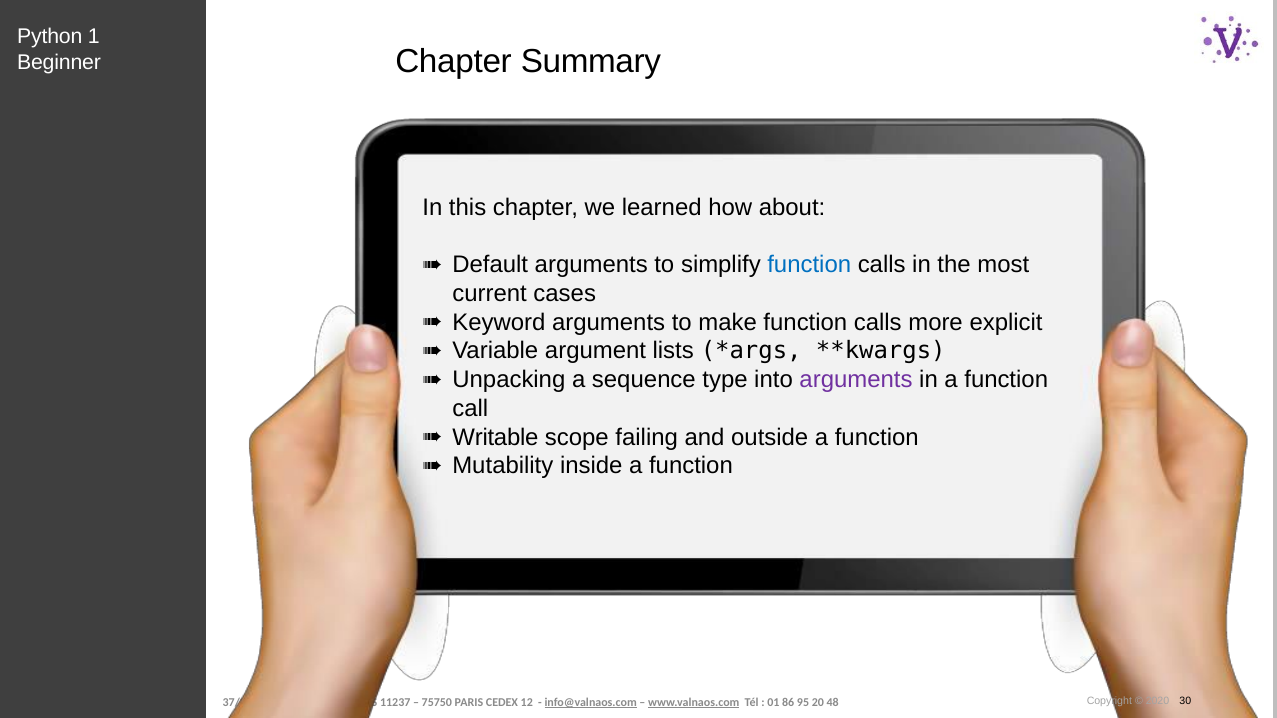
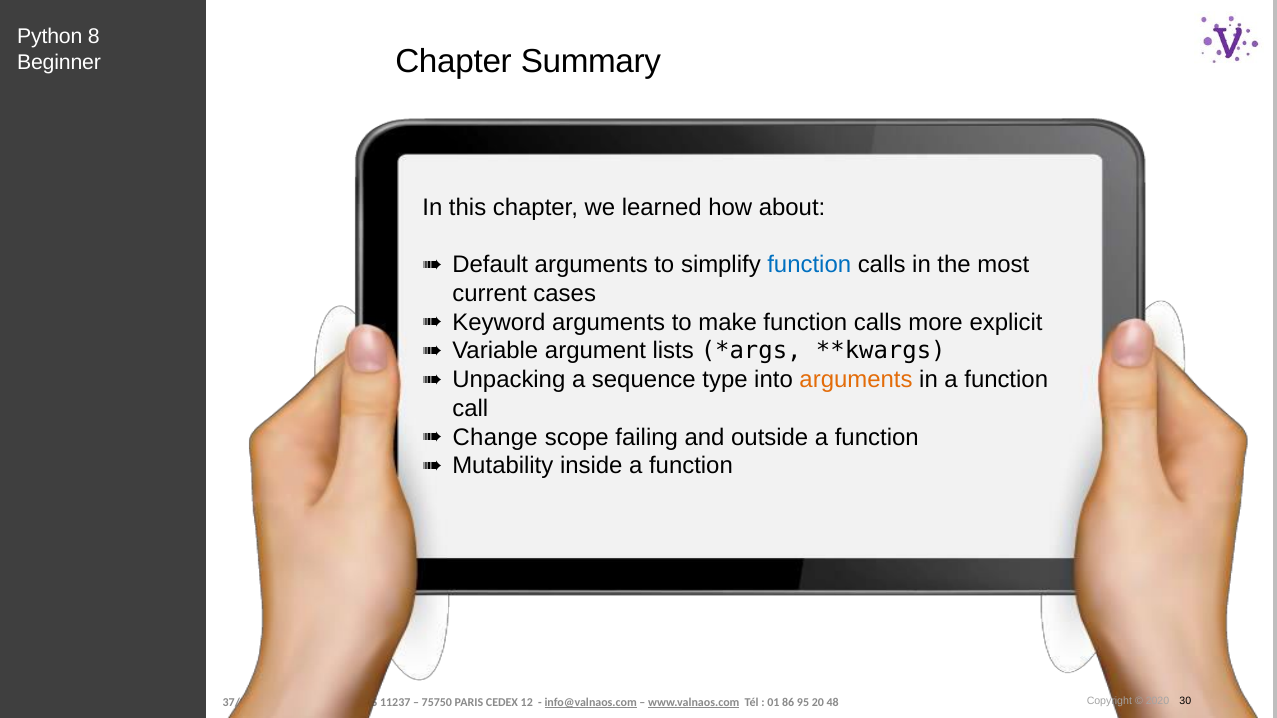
1: 1 -> 8 (94, 37)
arguments colour: purple -> orange (856, 380)
Writable: Writable -> Change (495, 437)
